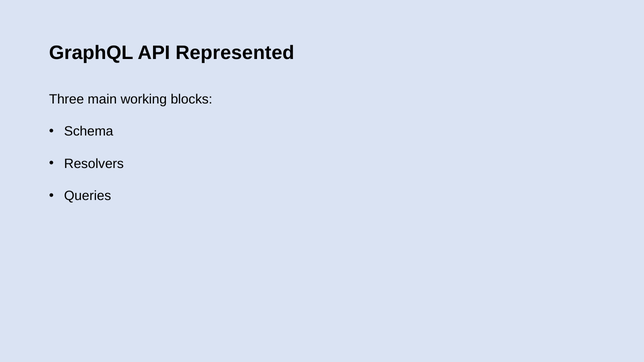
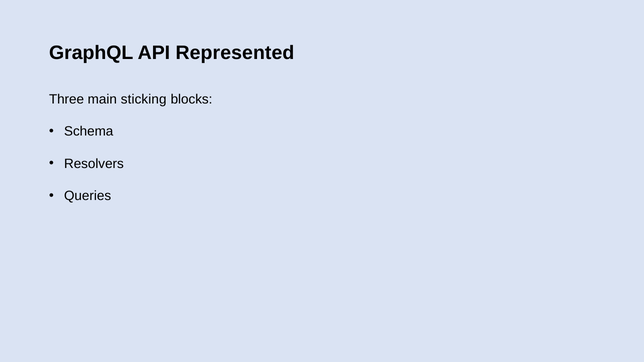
working: working -> sticking (144, 99)
